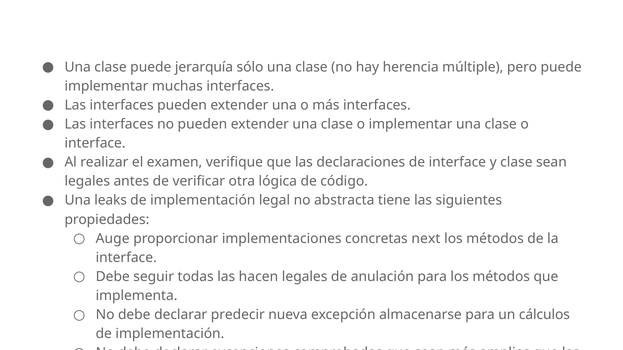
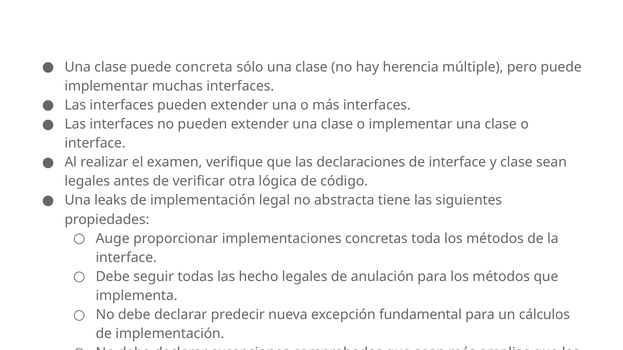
jerarquía: jerarquía -> concreta (204, 67)
next: next -> toda (426, 239)
hacen: hacen -> hecho (259, 277)
almacenarse: almacenarse -> fundamental (420, 315)
